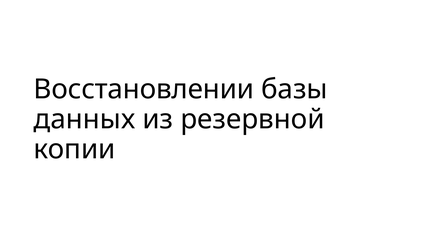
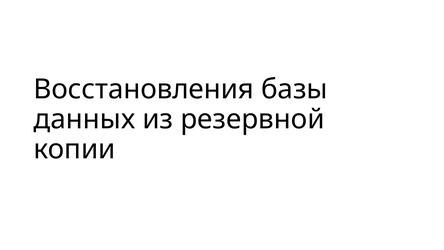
Восстановлении: Восстановлении -> Восстановления (144, 89)
